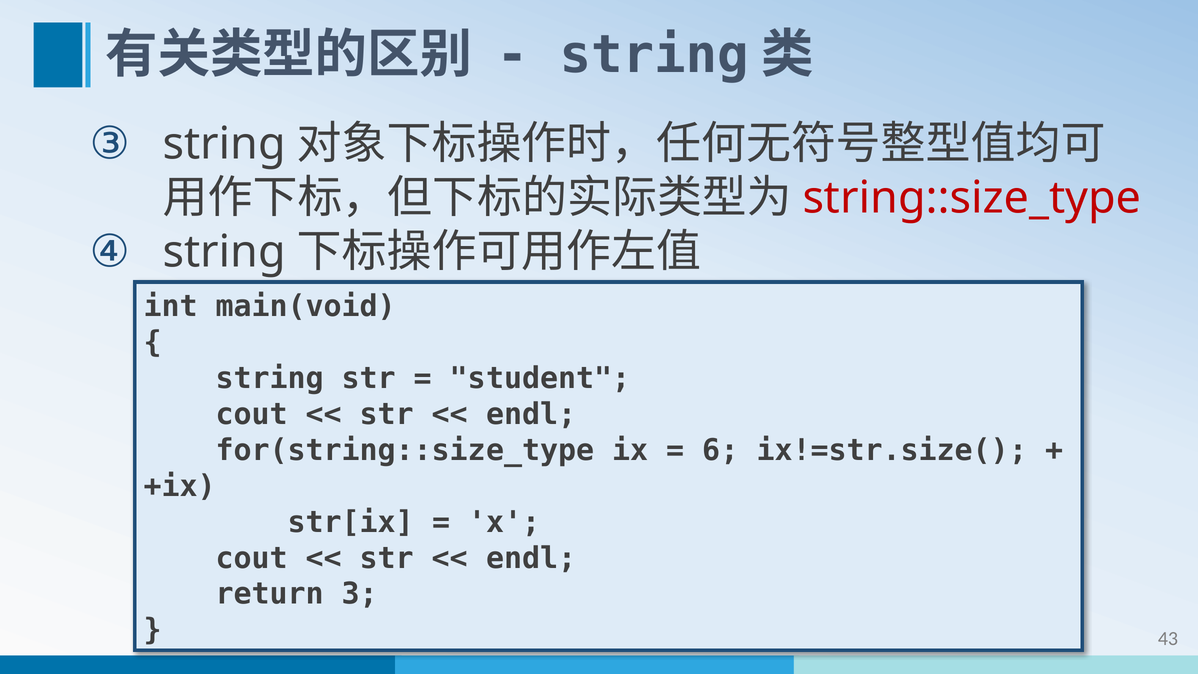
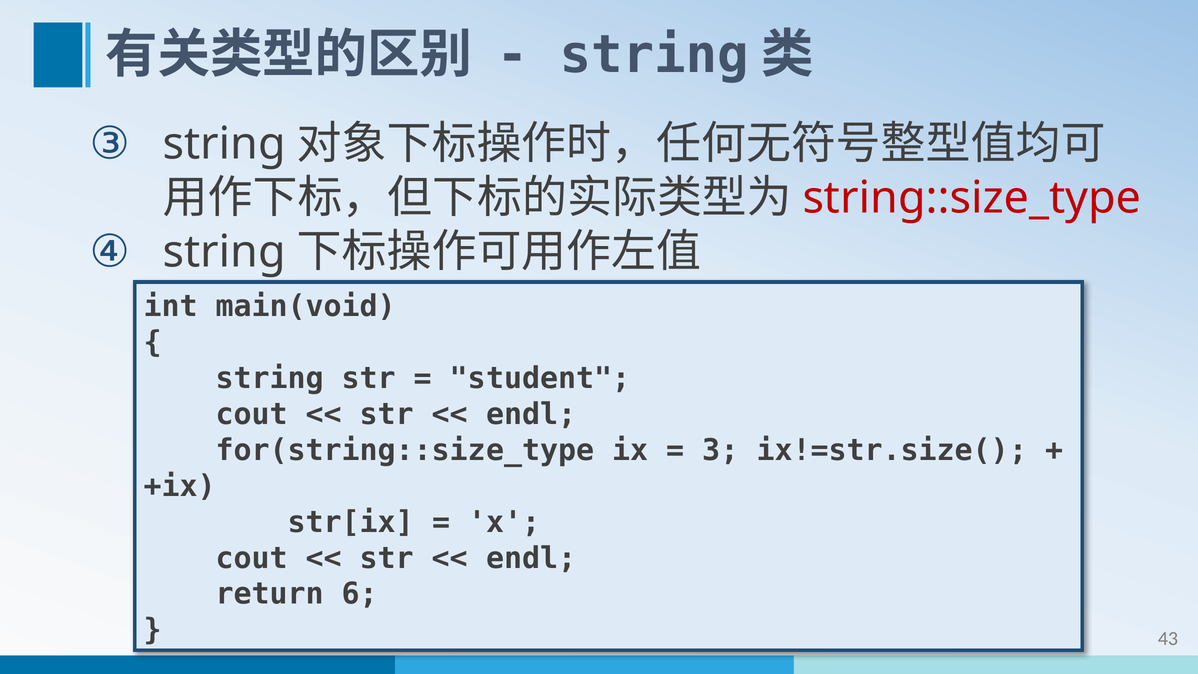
6: 6 -> 3 (721, 450)
3: 3 -> 6 (360, 594)
